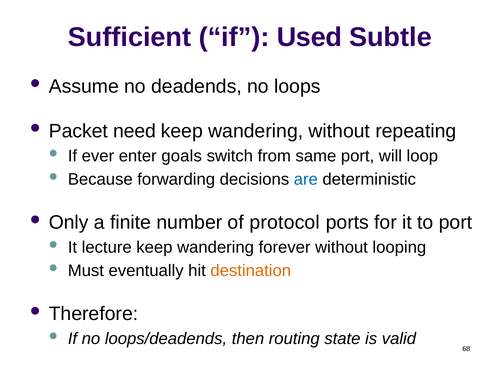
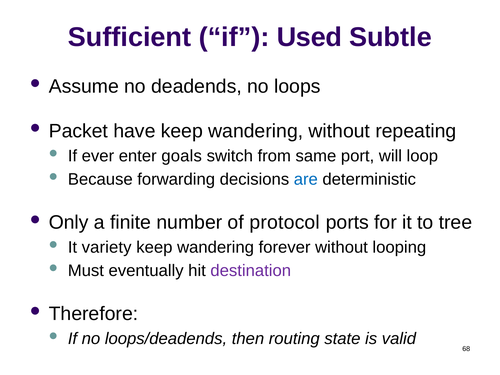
need: need -> have (134, 131)
to port: port -> tree (456, 222)
lecture: lecture -> variety (107, 247)
destination colour: orange -> purple (251, 271)
